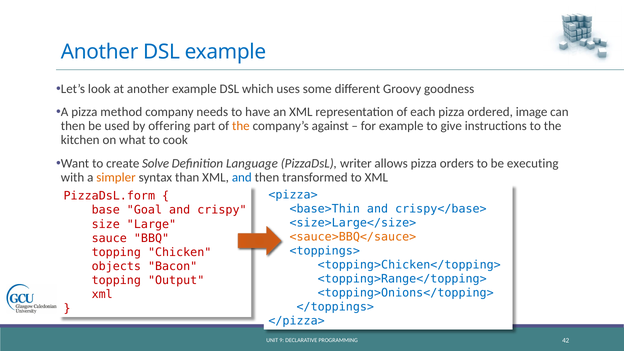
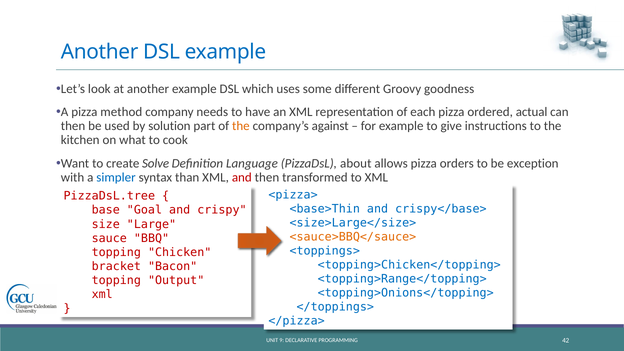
image: image -> actual (532, 112)
offering: offering -> solution (169, 126)
writer: writer -> about (356, 163)
executing: executing -> exception (533, 163)
simpler colour: orange -> blue (116, 177)
and colour: blue -> red (242, 177)
PizzaDsL.form: PizzaDsL.form -> PizzaDsL.tree (109, 196)
objects: objects -> bracket (116, 266)
